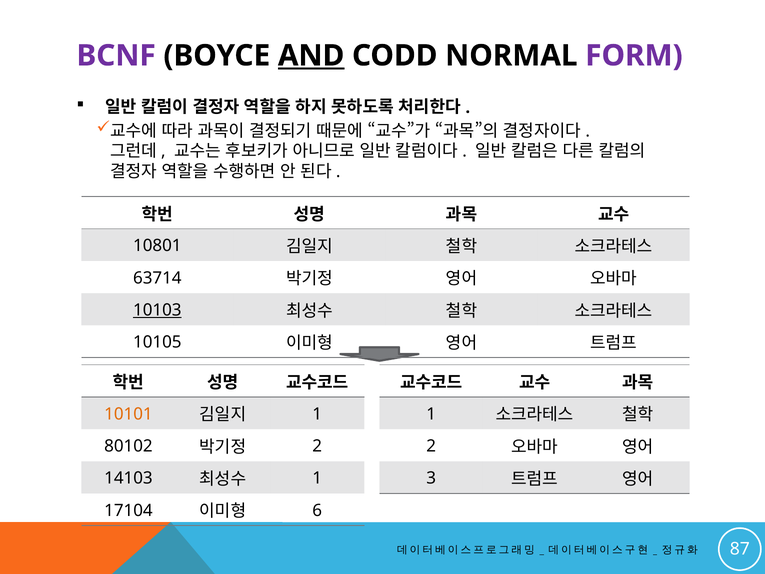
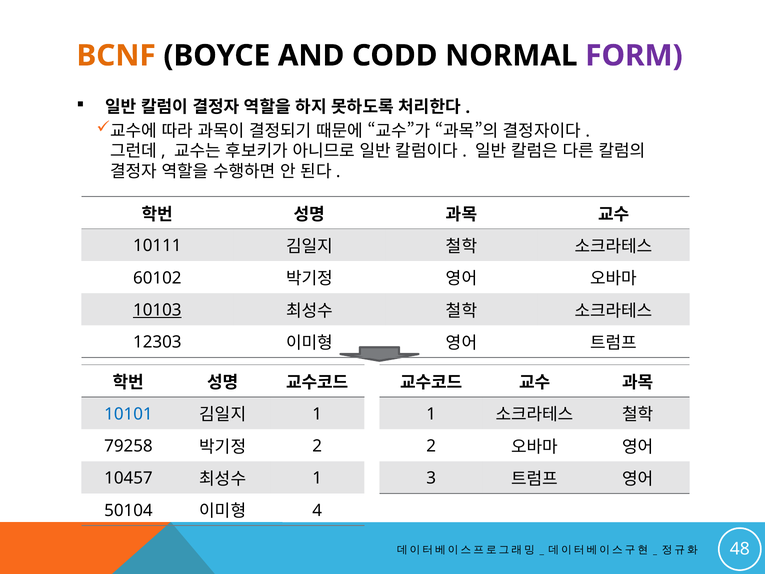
BCNF colour: purple -> orange (116, 56)
AND underline: present -> none (311, 56)
10801: 10801 -> 10111 (157, 246)
63714: 63714 -> 60102 (157, 278)
10105: 10105 -> 12303 (157, 342)
10101 colour: orange -> blue (128, 414)
80102: 80102 -> 79258 (128, 446)
14103: 14103 -> 10457 (128, 478)
17104: 17104 -> 50104 (128, 510)
6: 6 -> 4 (317, 510)
87: 87 -> 48 (740, 549)
